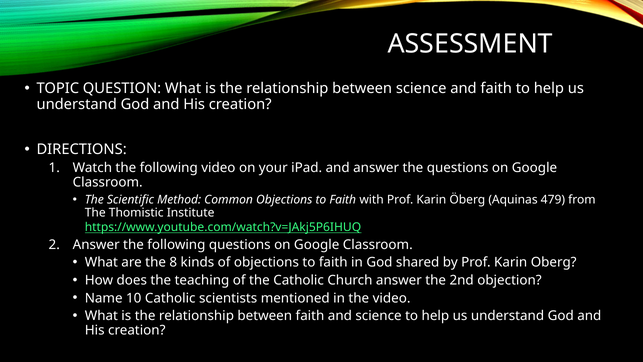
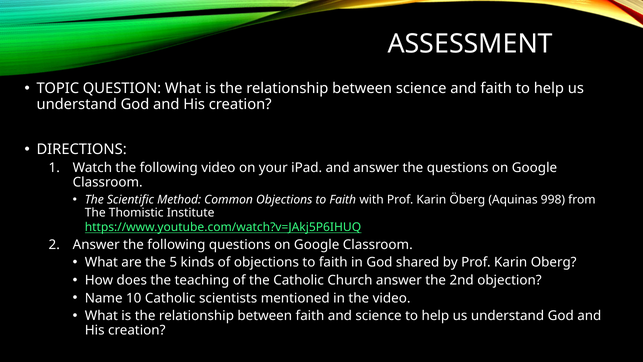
479: 479 -> 998 (553, 199)
8: 8 -> 5 (173, 262)
